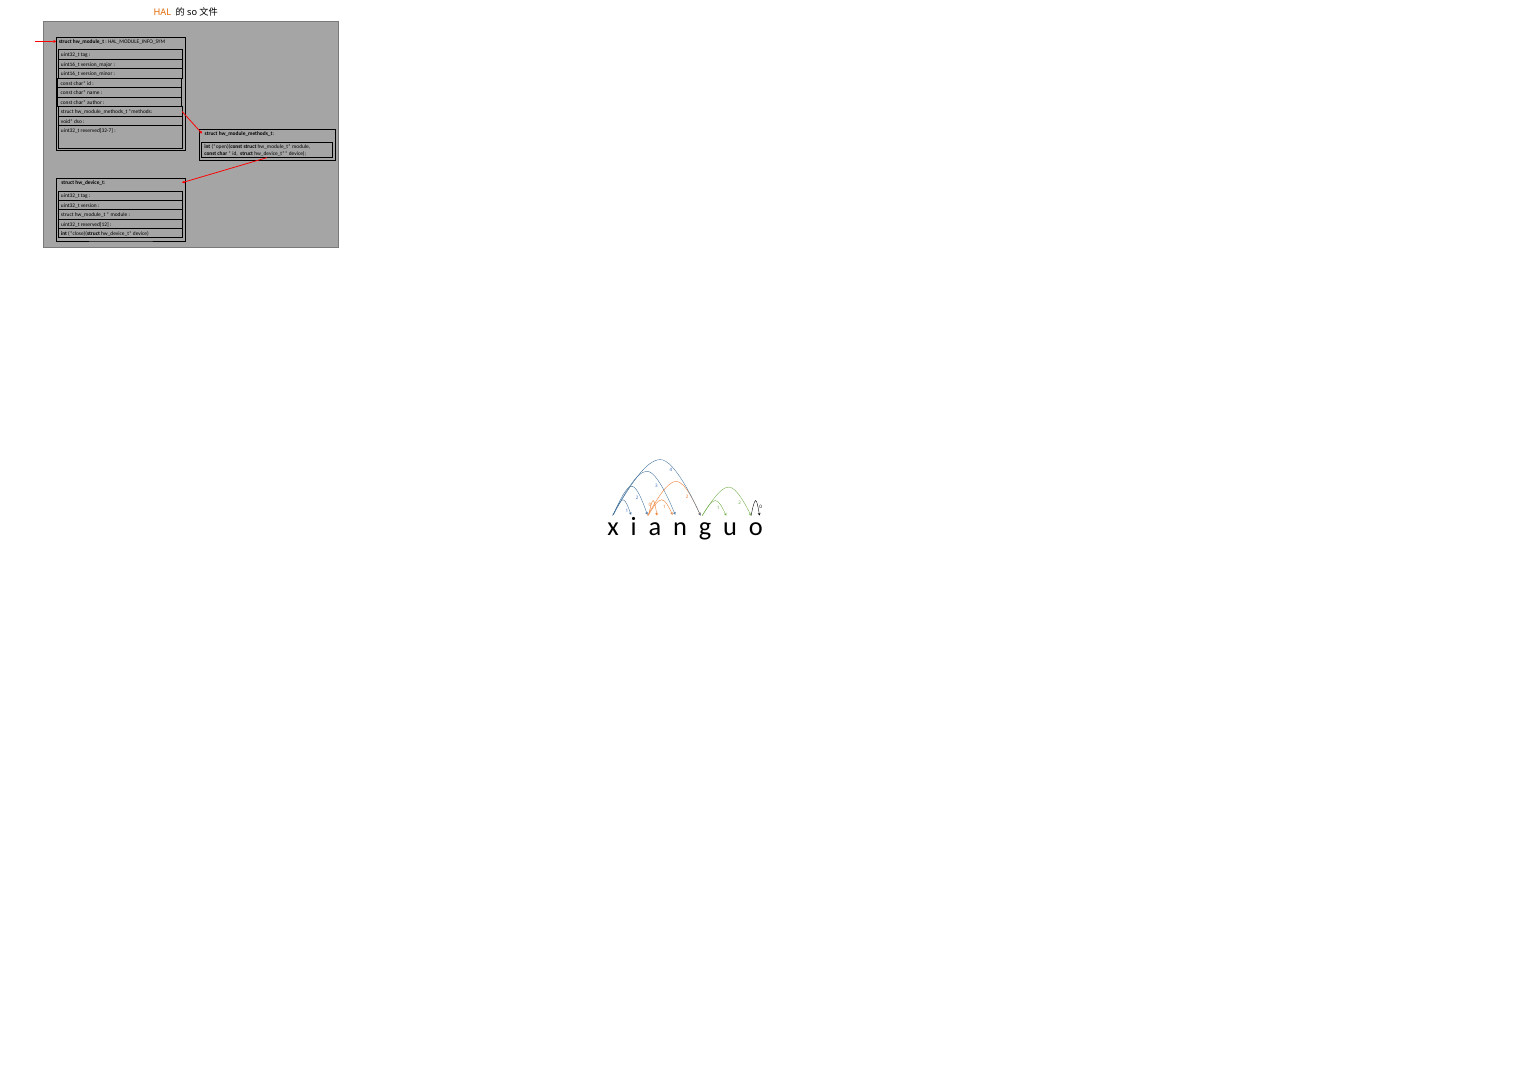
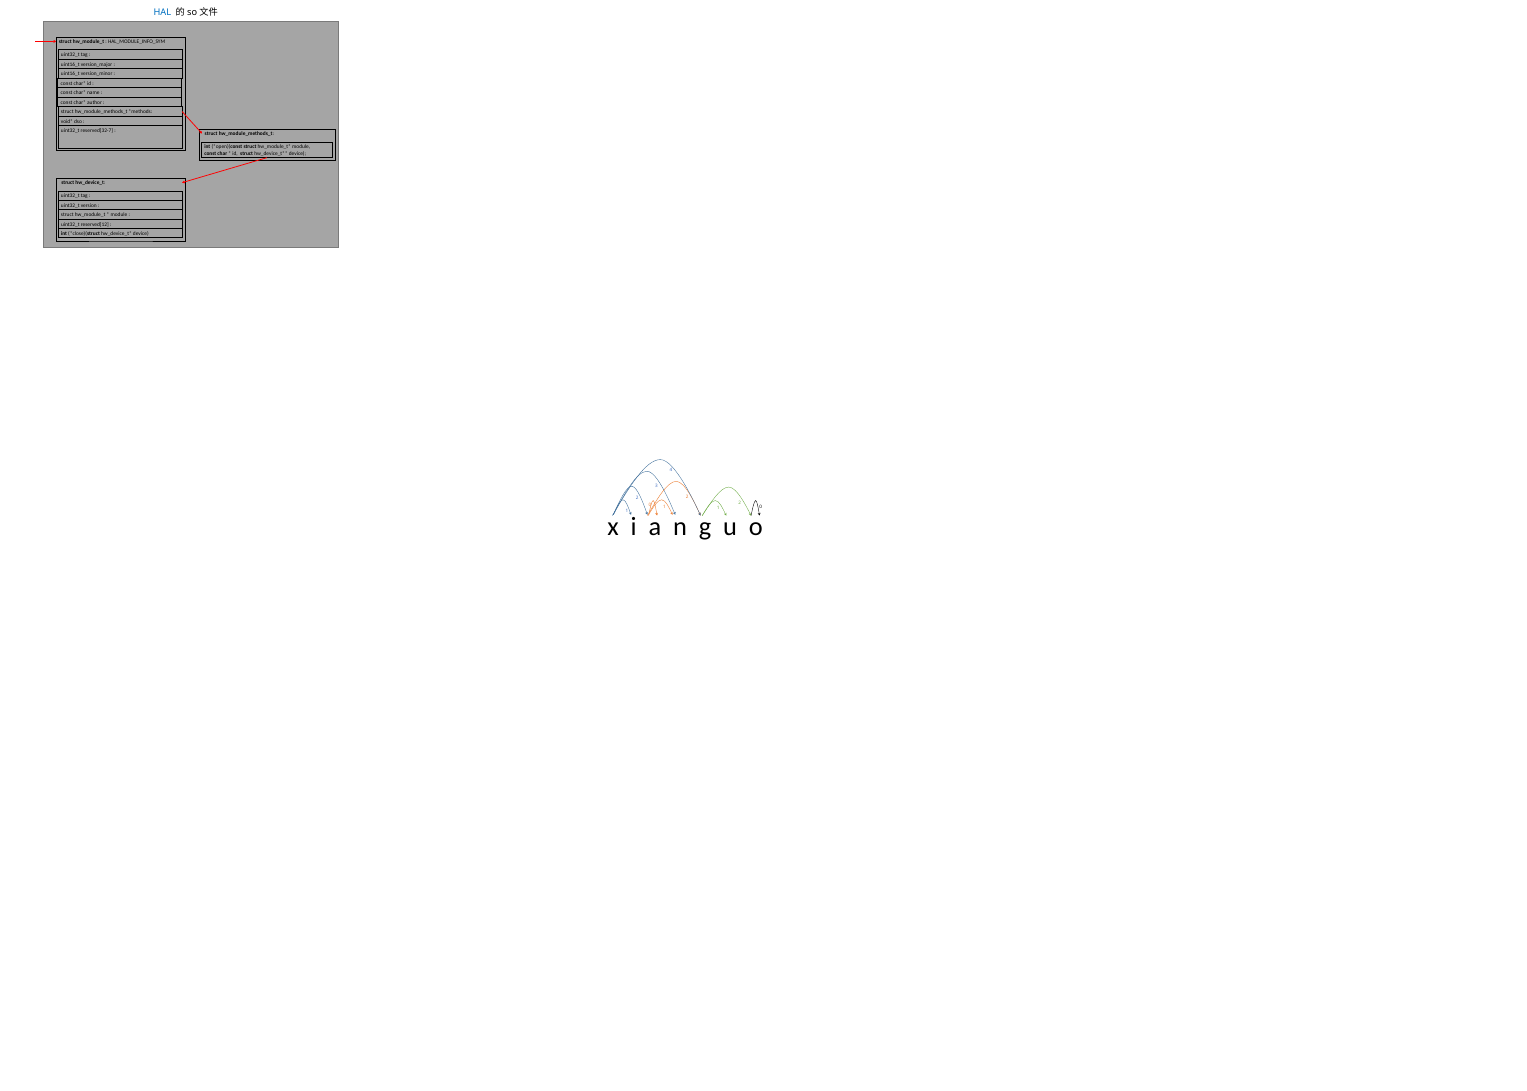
HAL colour: orange -> blue (162, 13)
